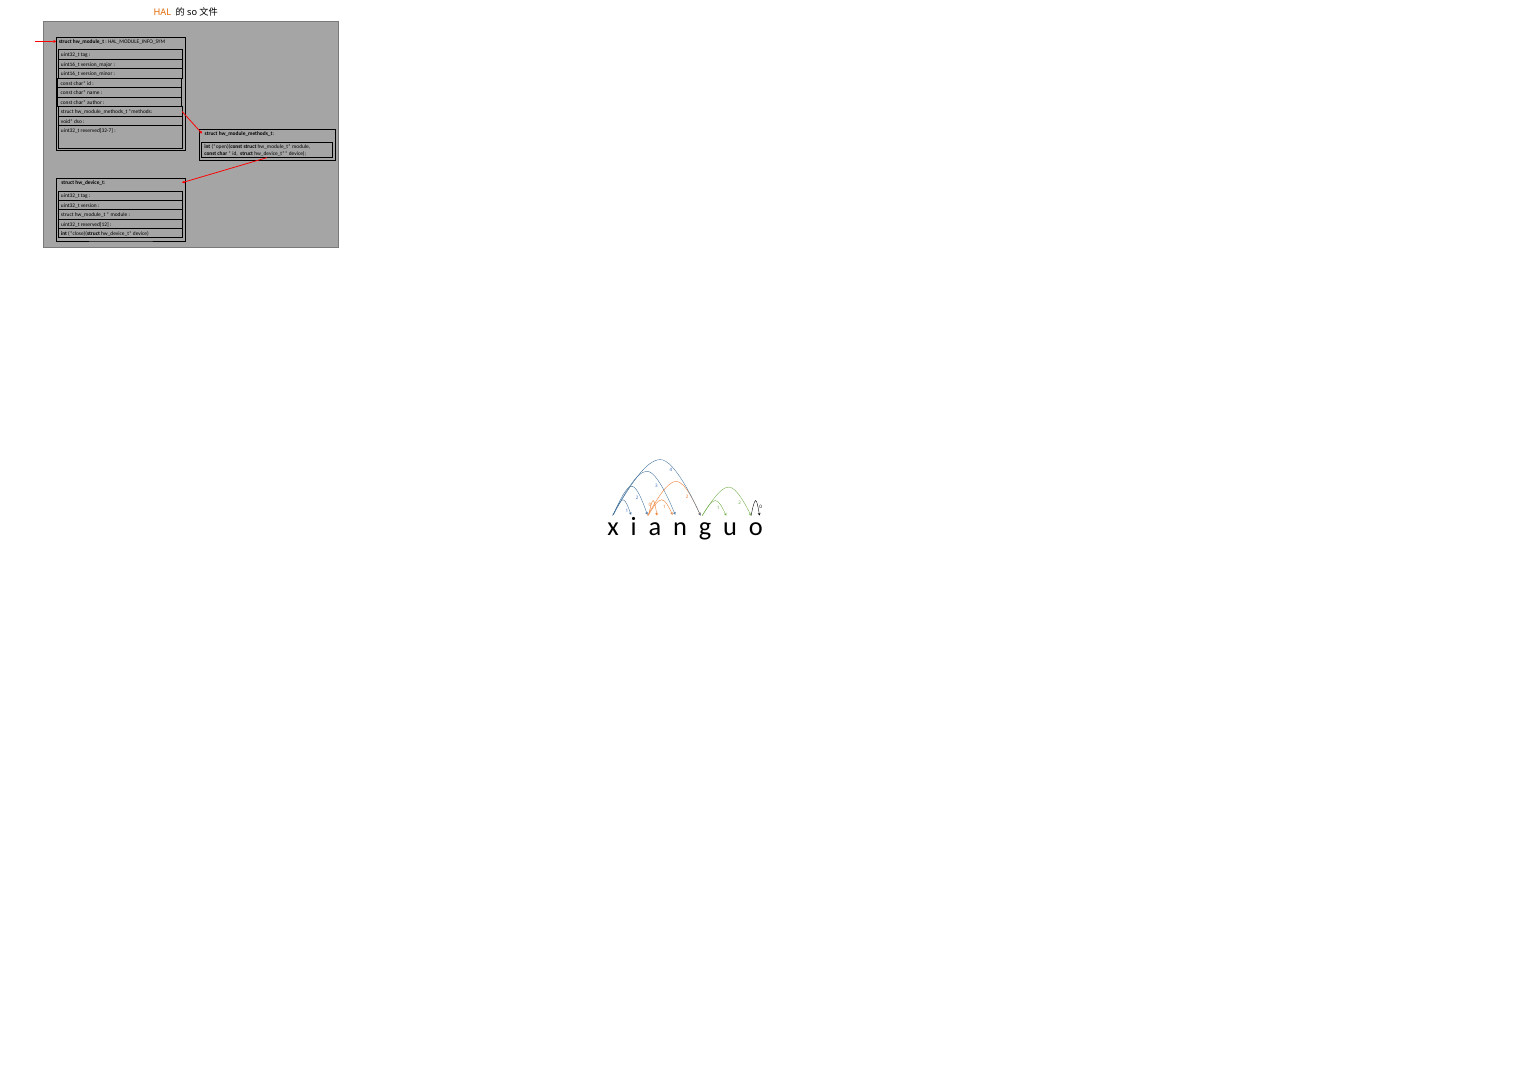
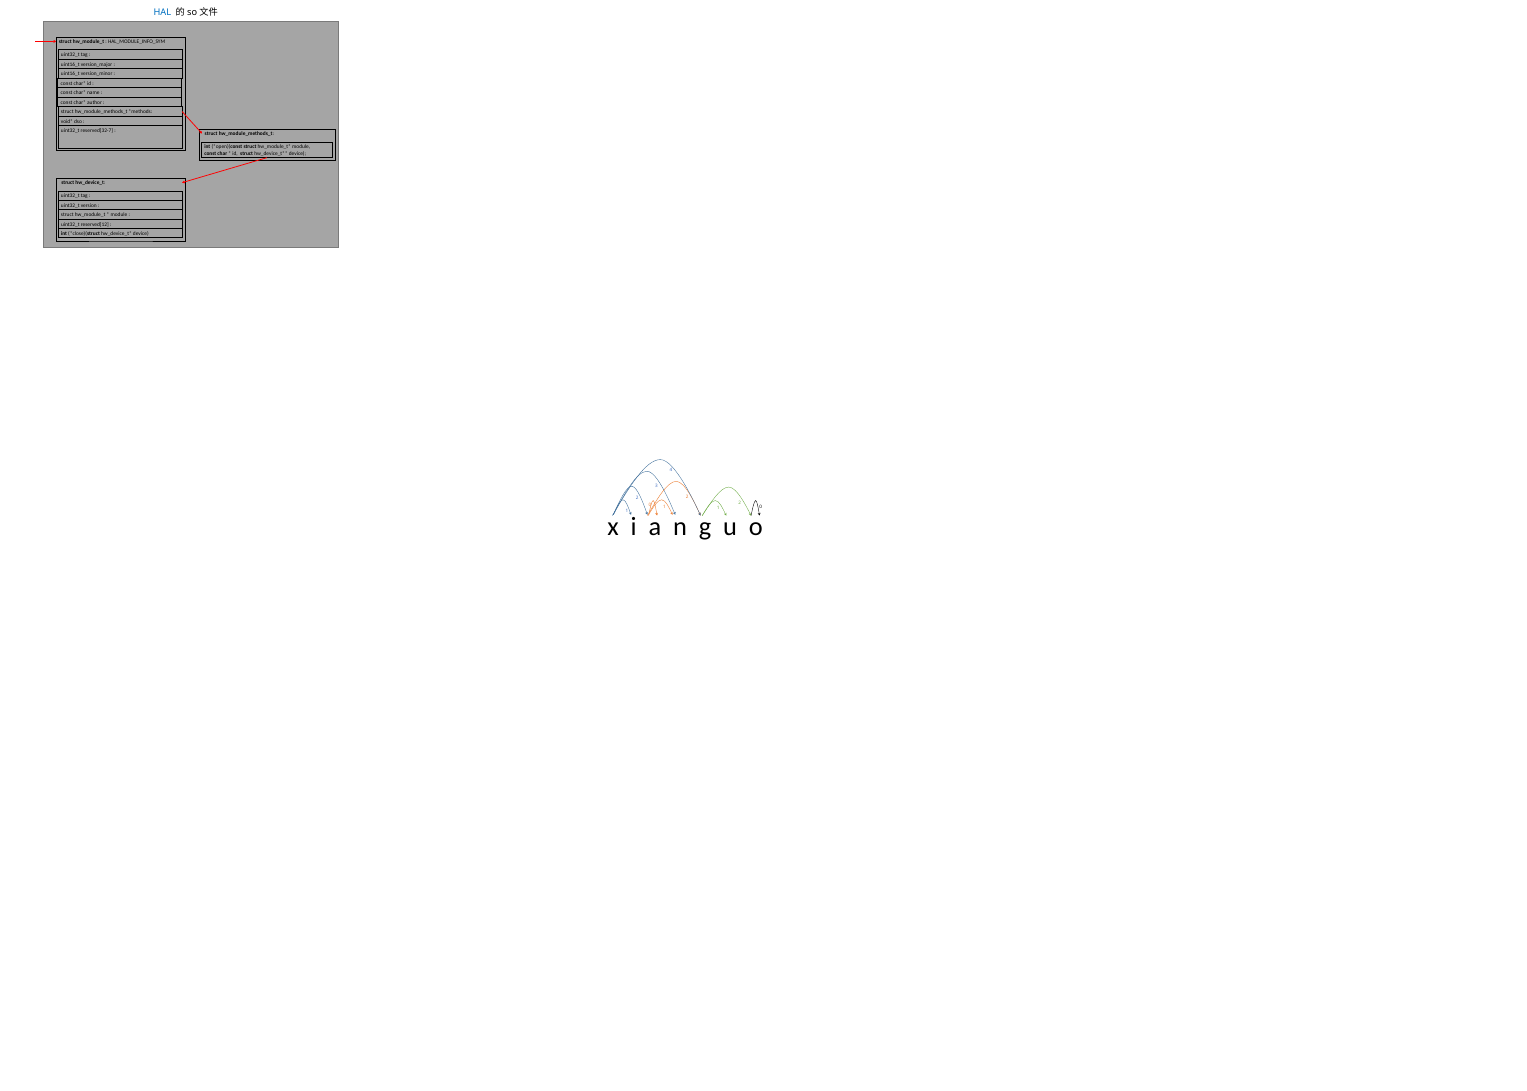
HAL colour: orange -> blue (162, 13)
